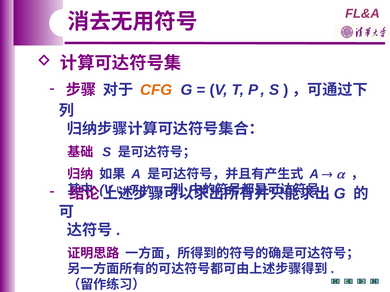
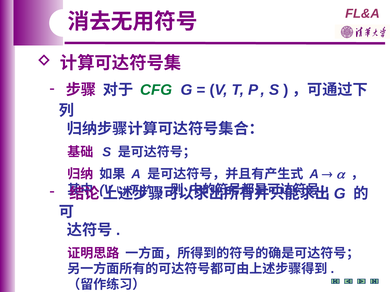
CFG colour: orange -> green (156, 90)
